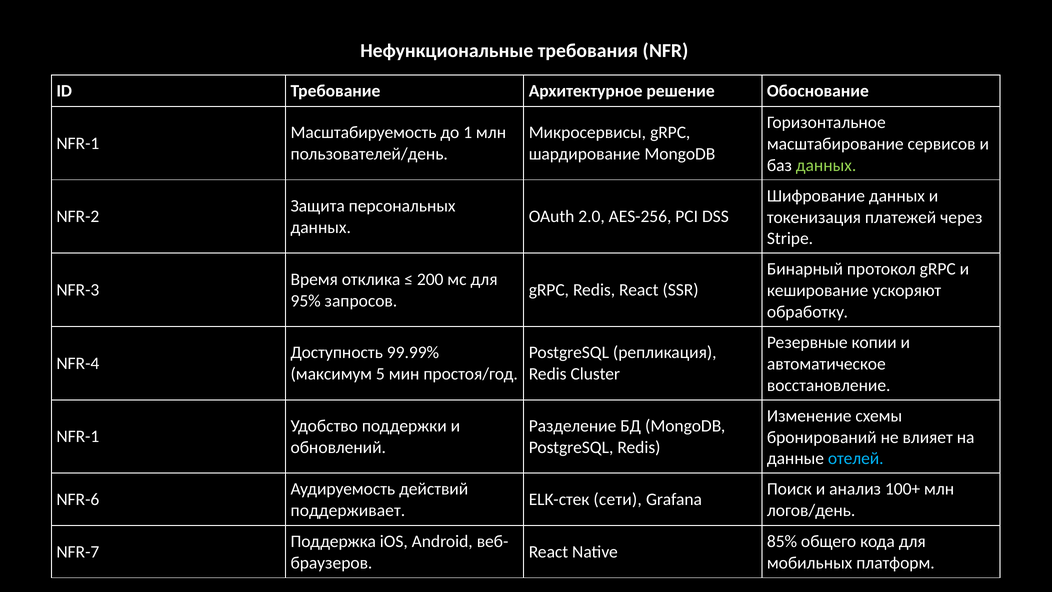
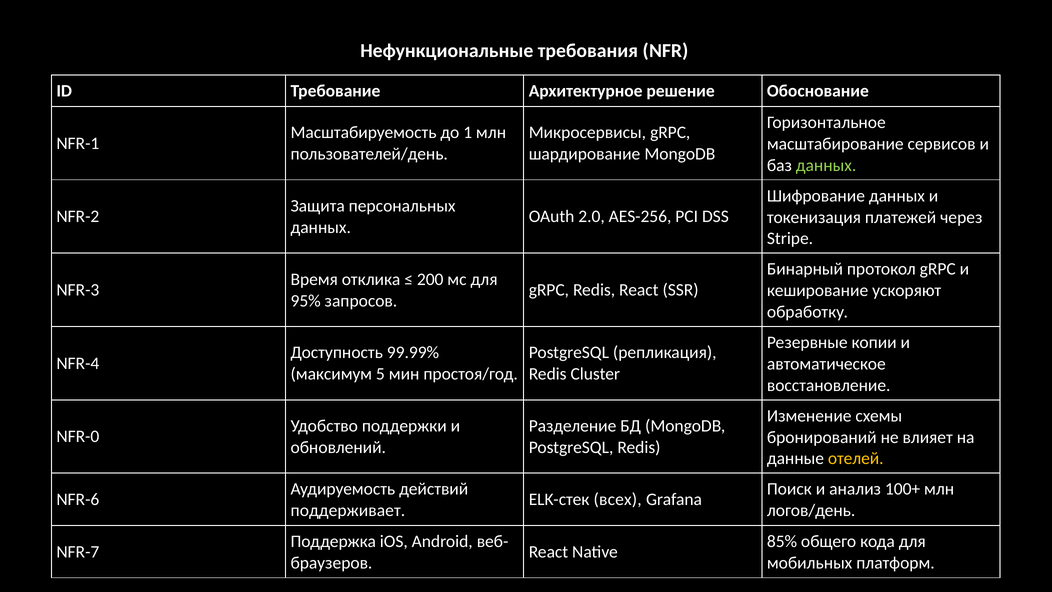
NFR-1: NFR-1 -> NFR-0 (78, 436)
отелей colour: light blue -> yellow (856, 458)
сети: сети -> всех (618, 499)
